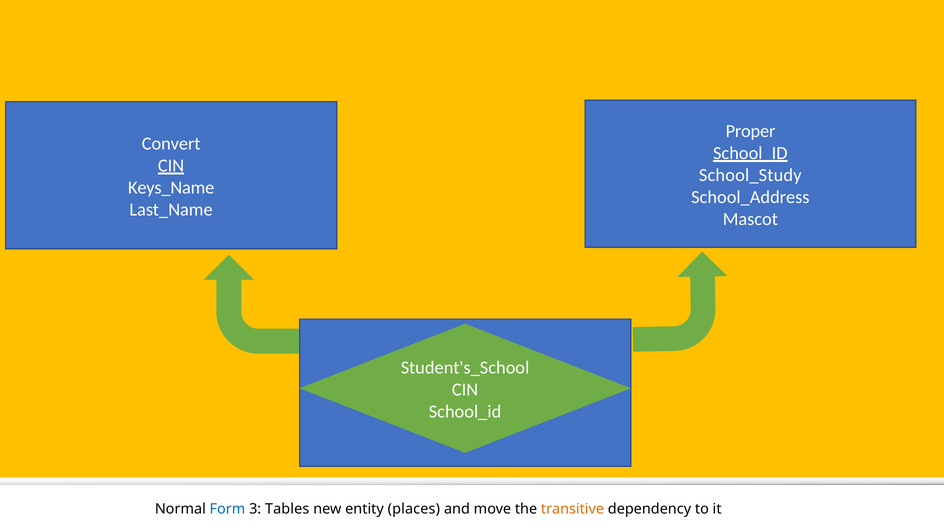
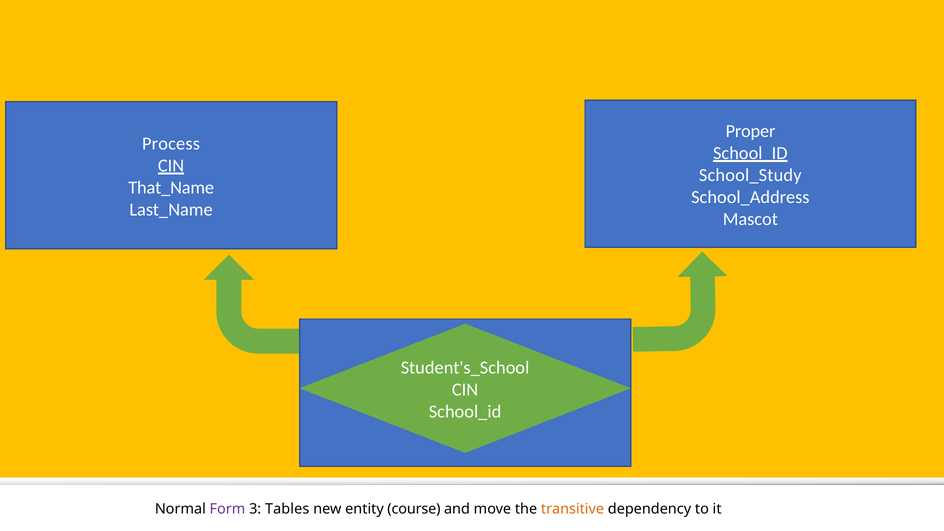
Convert: Convert -> Process (171, 144)
Keys_Name: Keys_Name -> That_Name (171, 188)
Form colour: blue -> purple (227, 509)
places: places -> course (414, 509)
